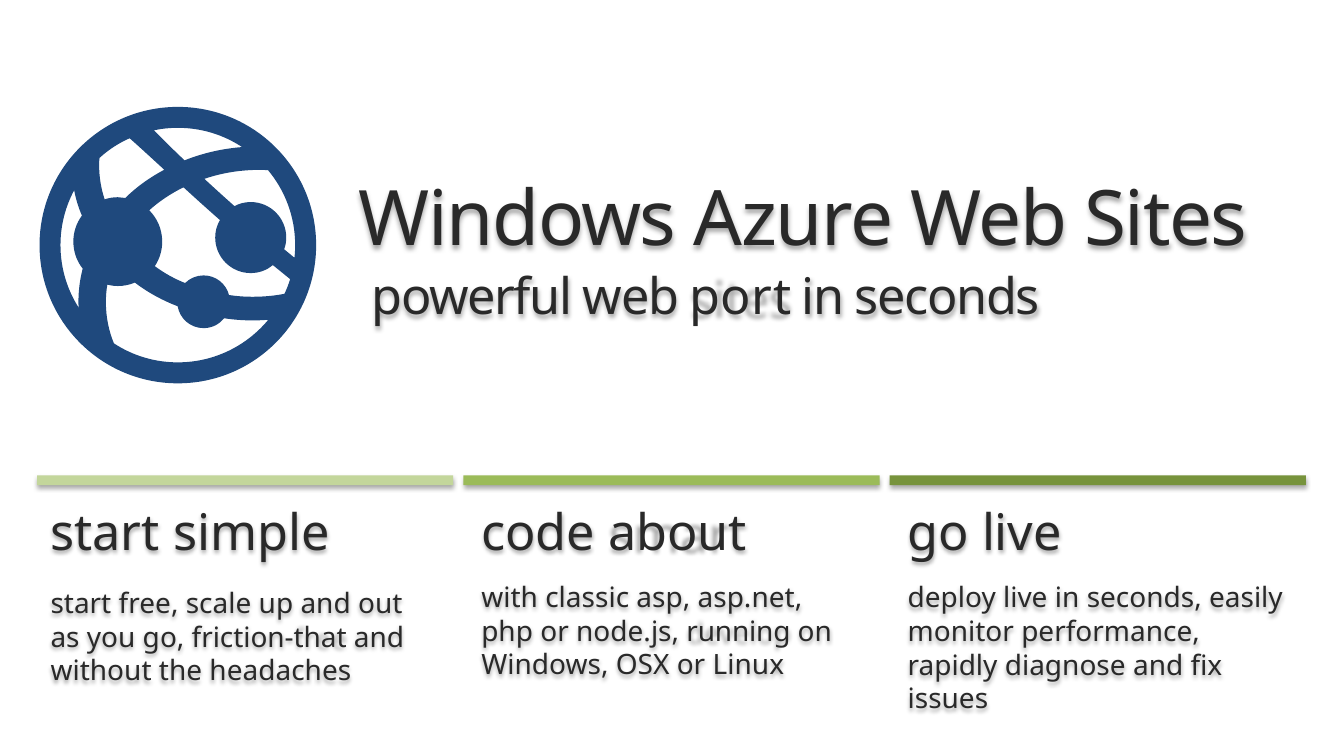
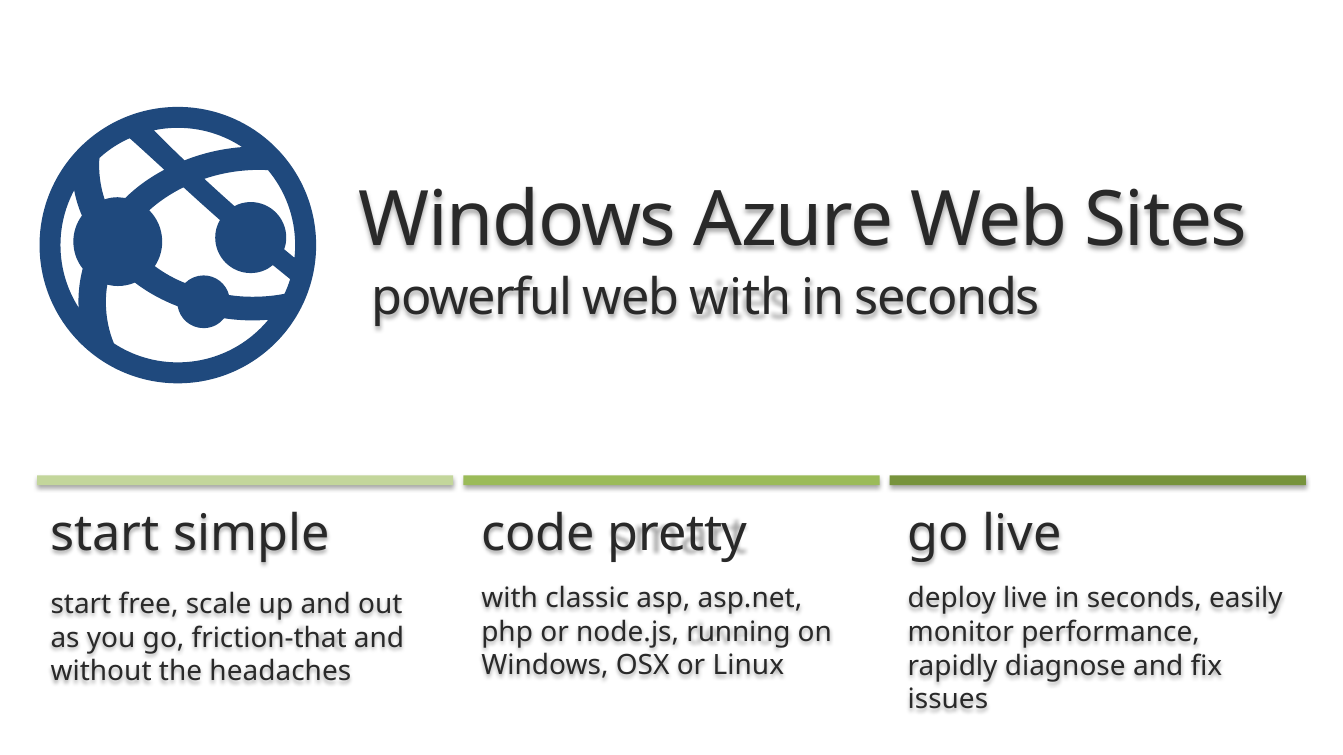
web port: port -> with (741, 298)
about: about -> pretty (678, 534)
